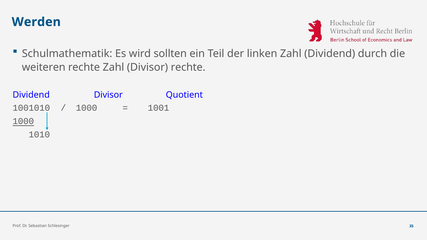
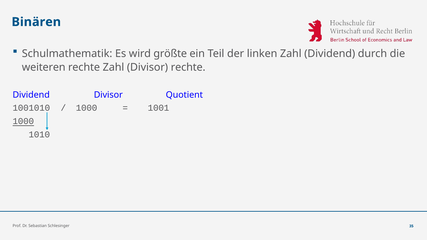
Werden: Werden -> Binären (36, 22)
sollten: sollten -> größte (170, 54)
